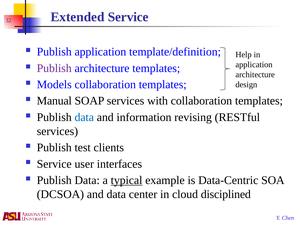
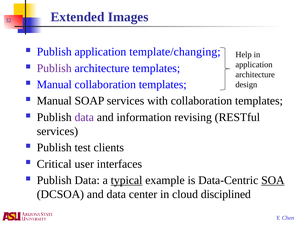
Extended Service: Service -> Images (128, 17)
template/definition: template/definition -> template/changing (175, 52)
Models: Models -> Manual (54, 85)
data colour: blue -> purple (84, 117)
Service: Service -> Critical (54, 164)
SOA underline: none -> present (273, 180)
